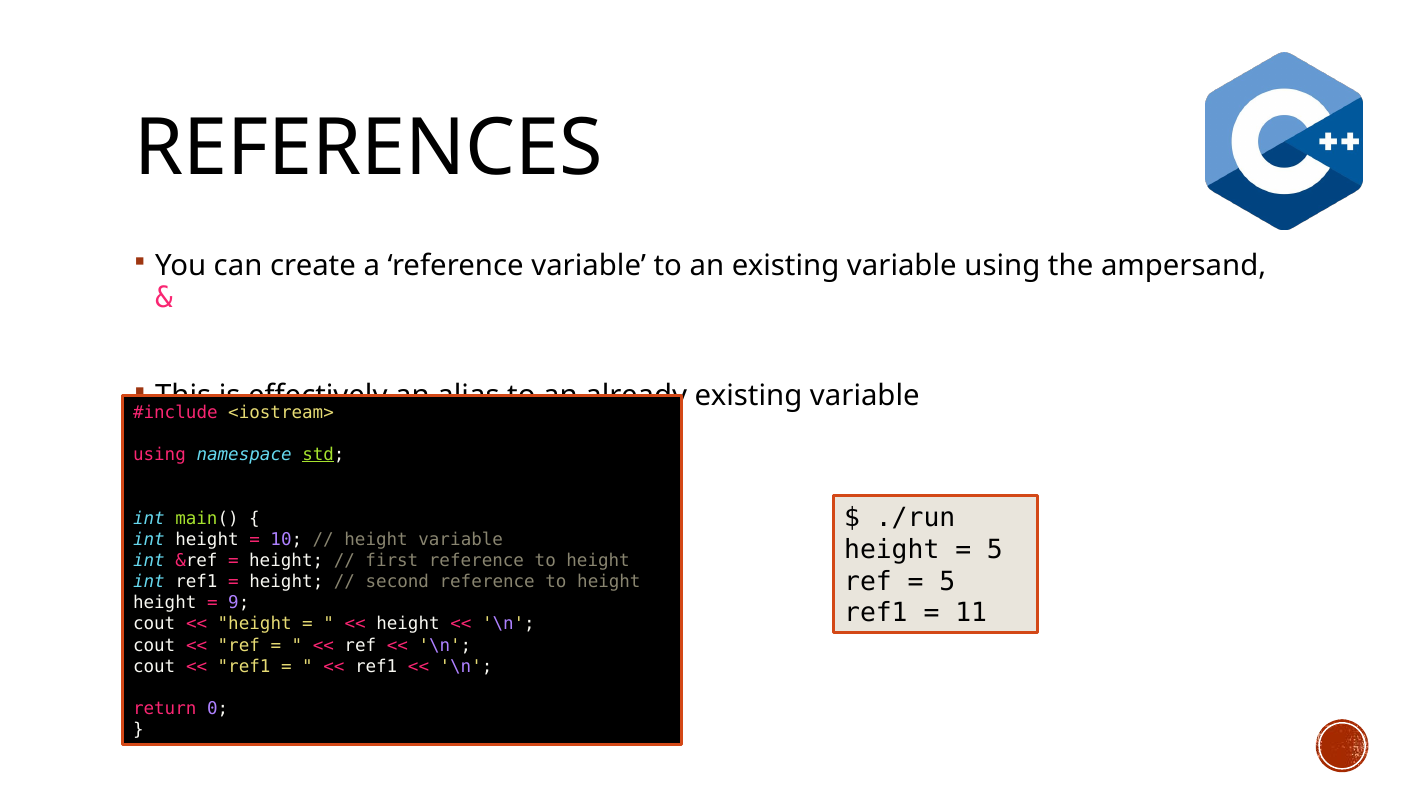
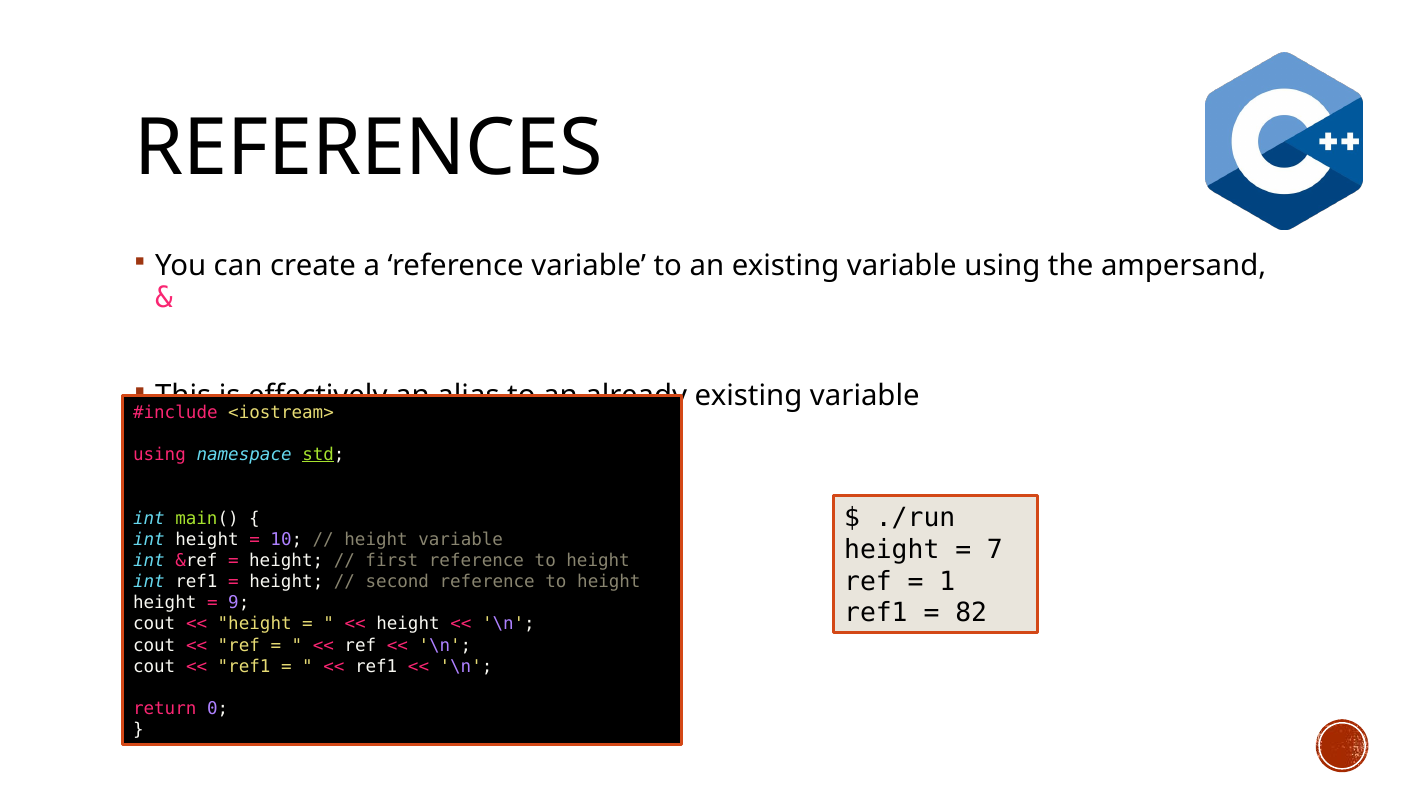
5: 5 -> 7 (995, 549)
5: 5 -> 1 (947, 581)
11: 11 -> 82 (971, 613)
